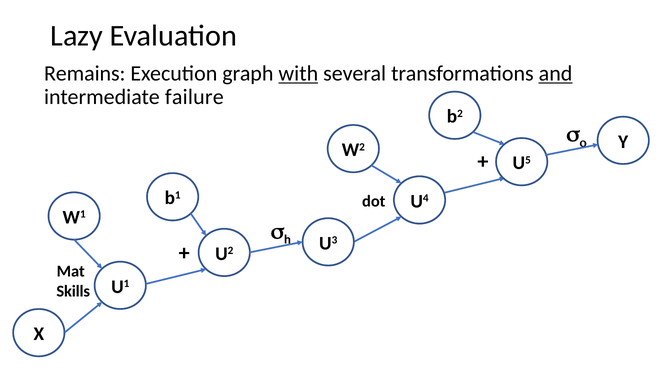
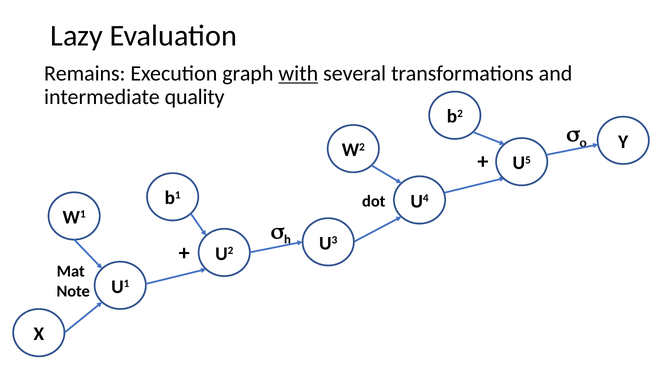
and underline: present -> none (556, 74)
failure: failure -> quality (195, 97)
Skills: Skills -> Note (73, 291)
